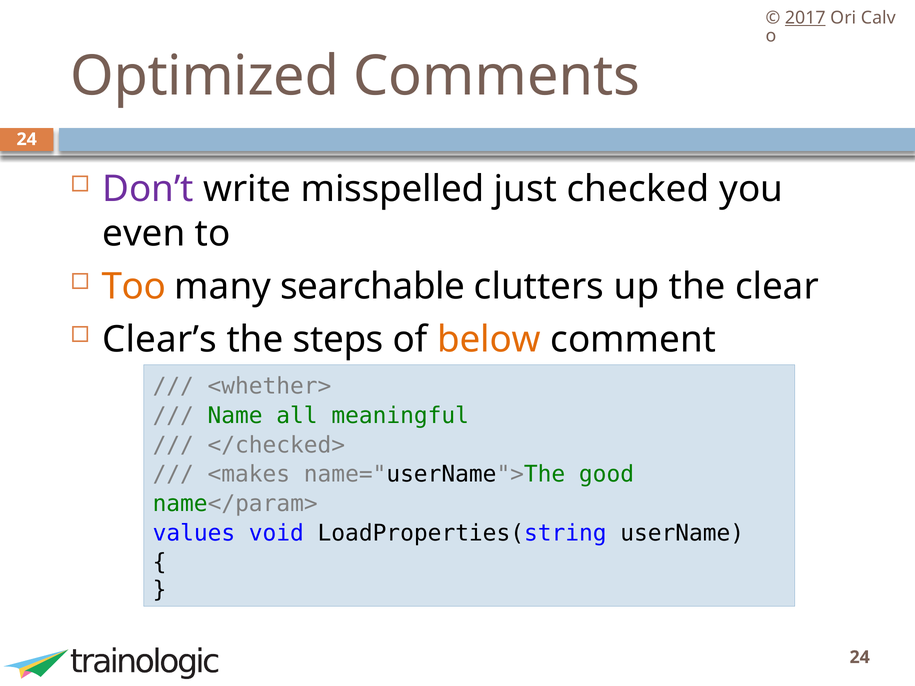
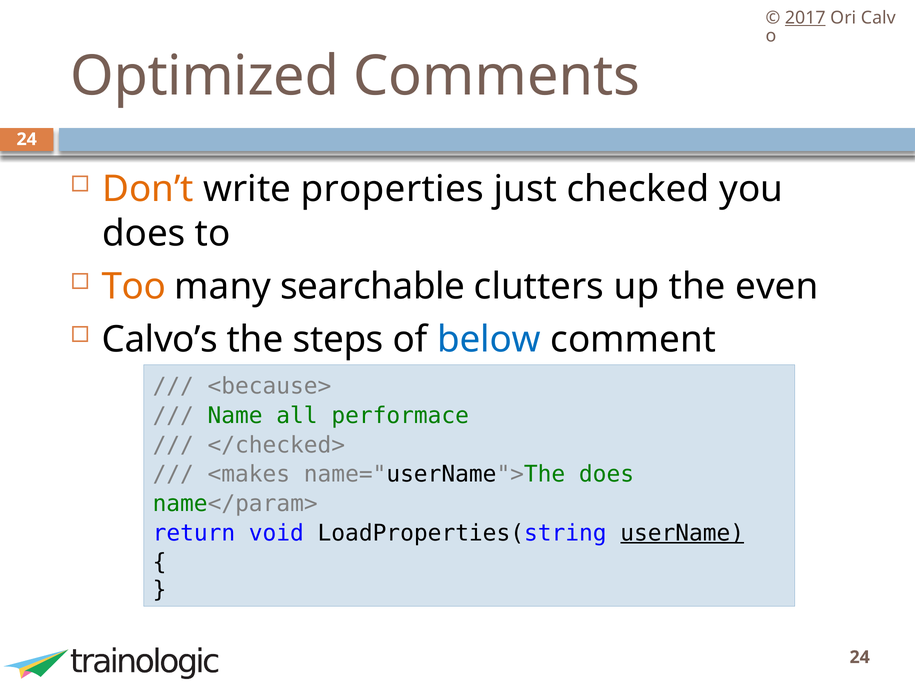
Don’t colour: purple -> orange (148, 189)
misspelled: misspelled -> properties (392, 189)
even: even -> does (144, 234)
clear: clear -> even (777, 287)
Clear’s: Clear’s -> Calvo’s (160, 340)
below colour: orange -> blue (489, 340)
<whether>: <whether> -> <because> (269, 386)
meaningful: meaningful -> performace (400, 416)
name="userName">The good: good -> does (607, 475)
values: values -> return (194, 533)
userName underline: none -> present (682, 533)
